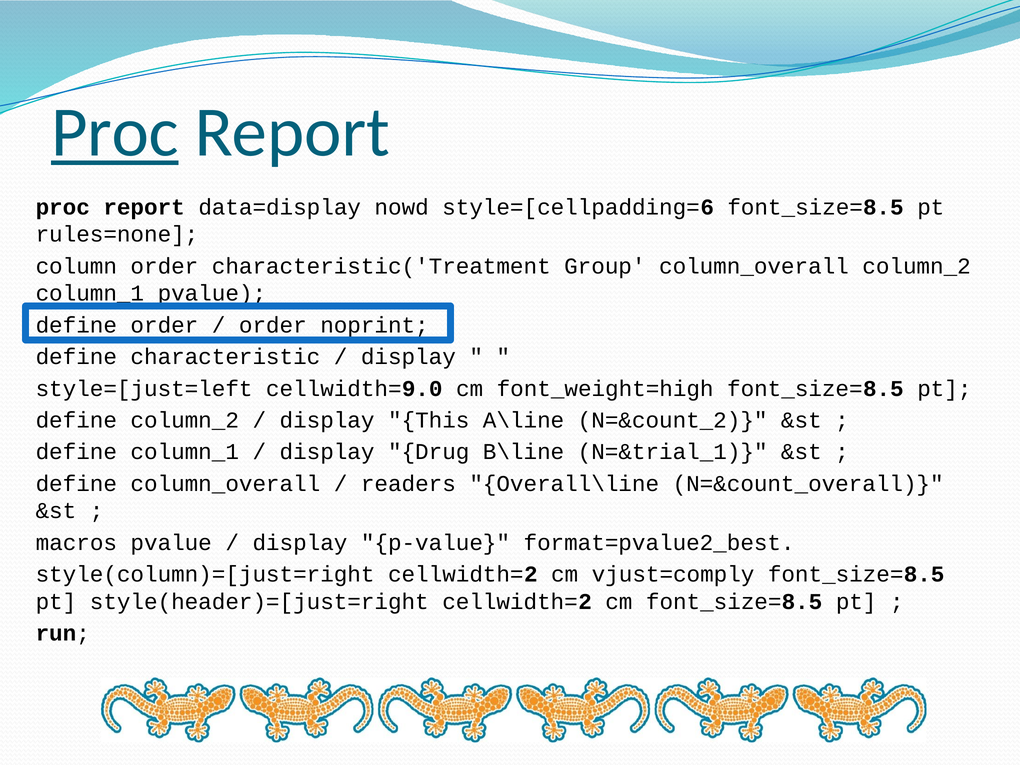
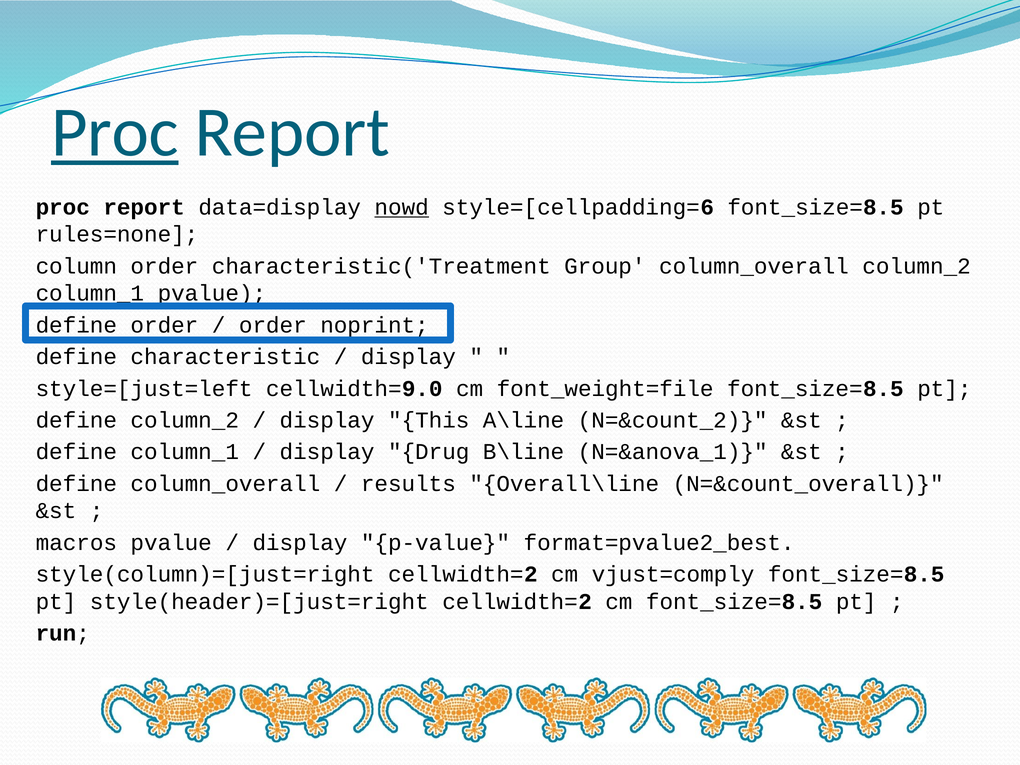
nowd underline: none -> present (402, 207)
font_weight=high: font_weight=high -> font_weight=file (605, 389)
N=&trial_1: N=&trial_1 -> N=&anova_1 (673, 452)
readers: readers -> results (408, 484)
